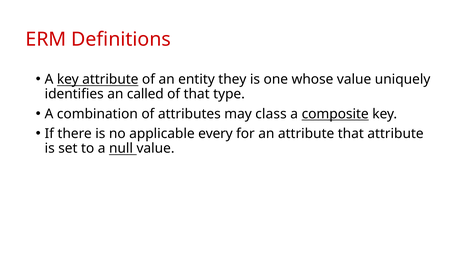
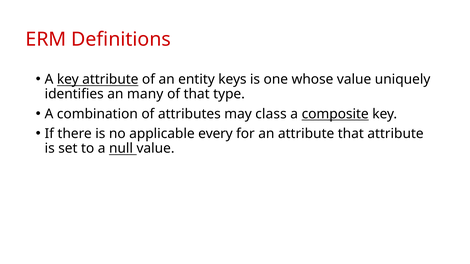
they: they -> keys (232, 79)
called: called -> many (145, 94)
